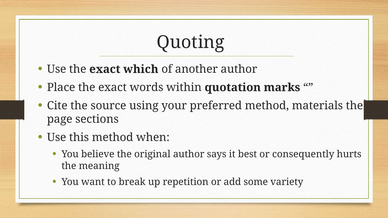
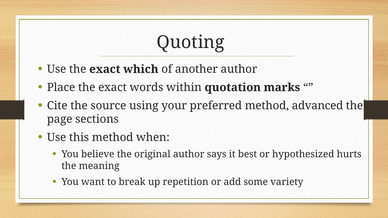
materials: materials -> advanced (317, 106)
consequently: consequently -> hypothesized (303, 154)
